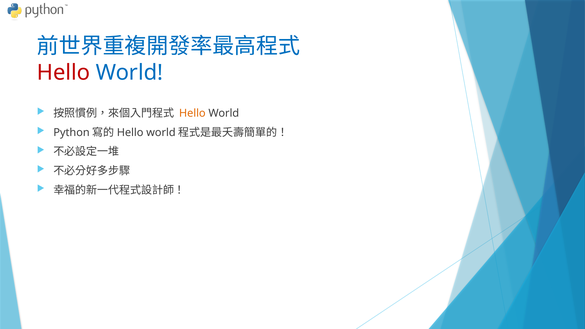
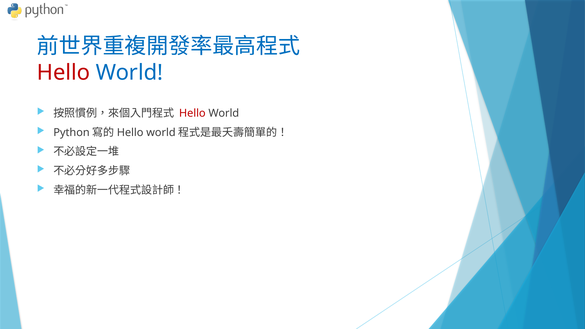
Hello colour: orange -> red (192, 113)
